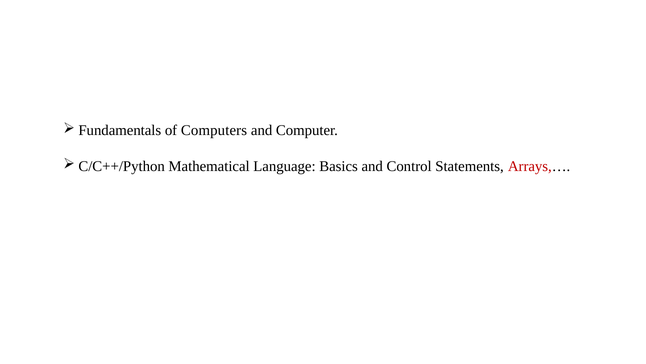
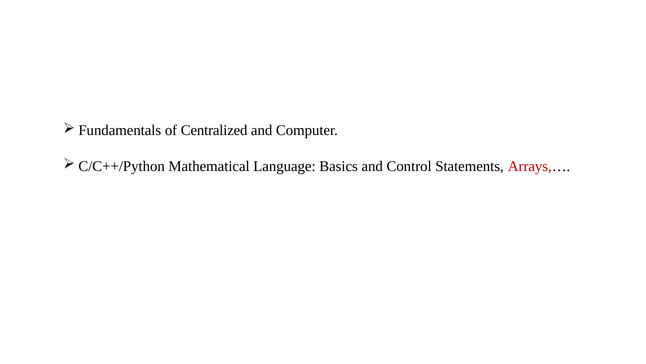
Computers: Computers -> Centralized (214, 130)
